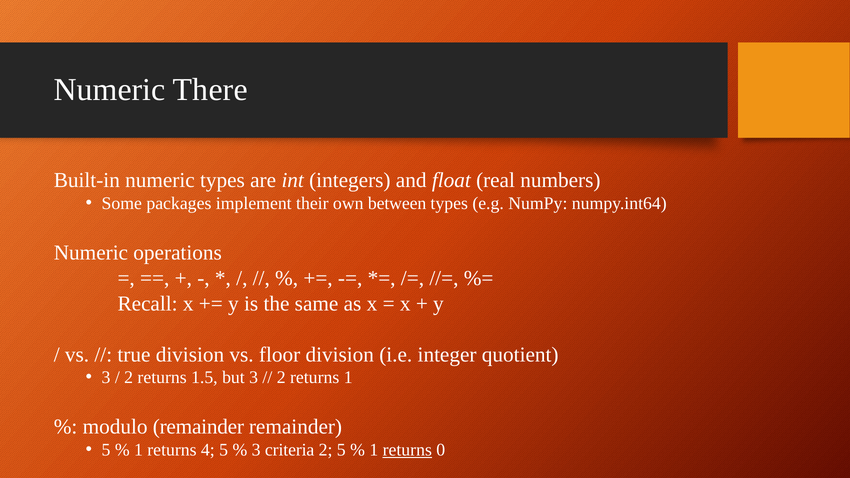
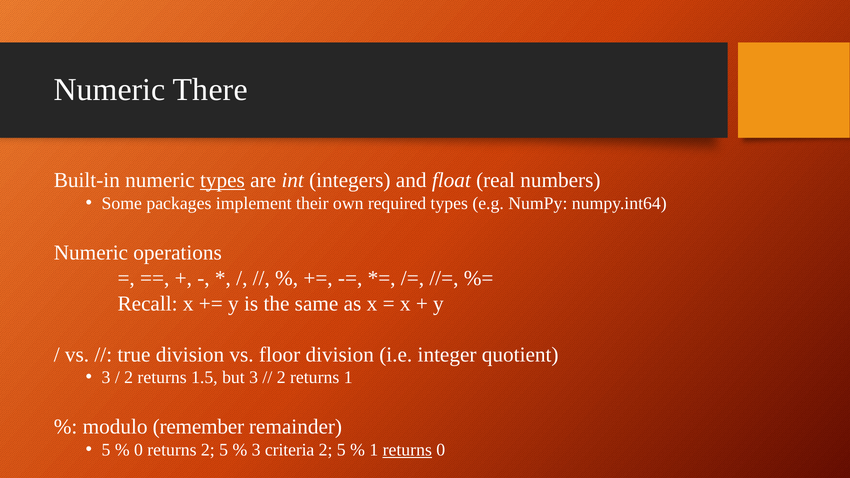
types underline: none -> present (222, 180)
between: between -> required (397, 203)
modulo remainder: remainder -> remember (198, 427)
1: 1 -> 0 (139, 450)
returns 4: 4 -> 2 (208, 450)
